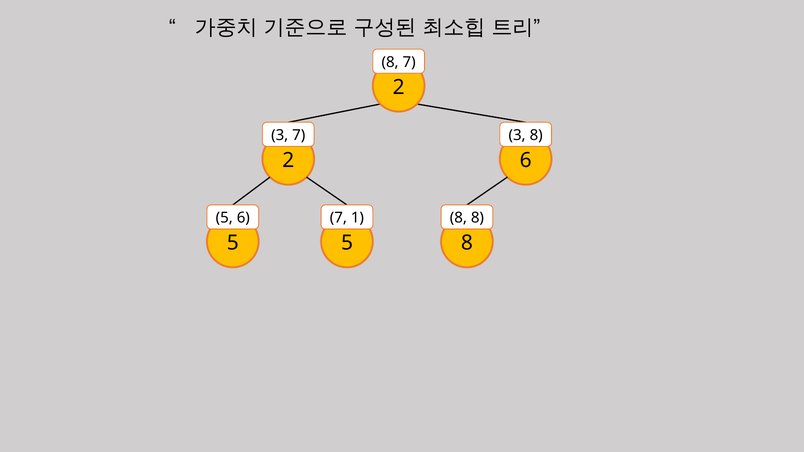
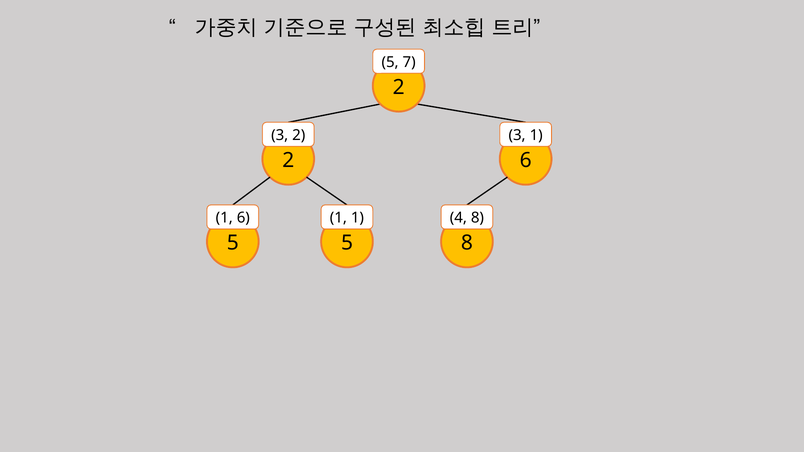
8: 8 -> 5 (390, 62)
3 7: 7 -> 2 (299, 135)
3 8: 8 -> 1 (536, 135)
5: 5 -> 1 (224, 218)
7: 7 -> 1 (338, 218)
8: 8 -> 4 (458, 218)
